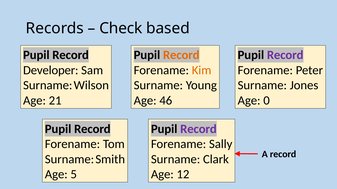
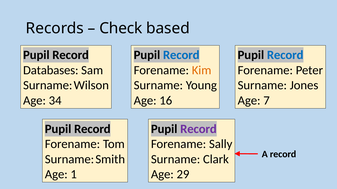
Record colour: orange -> blue (181, 55)
Record colour: purple -> blue (285, 55)
Developer: Developer -> Databases (51, 70)
21: 21 -> 34 (55, 101)
46: 46 -> 16 (166, 101)
0: 0 -> 7 (267, 101)
5: 5 -> 1 (74, 175)
12: 12 -> 29 (183, 175)
